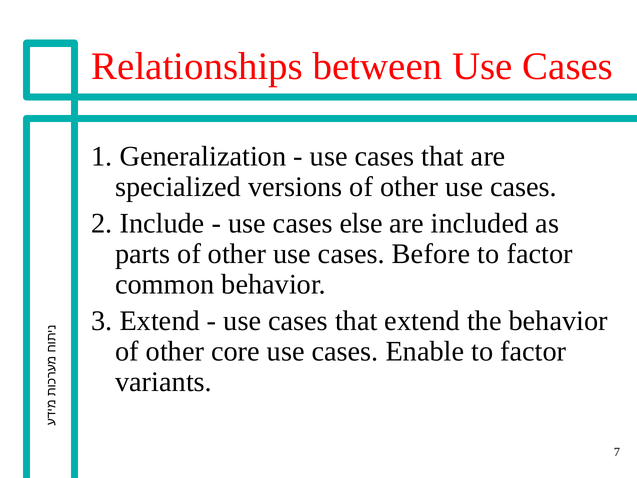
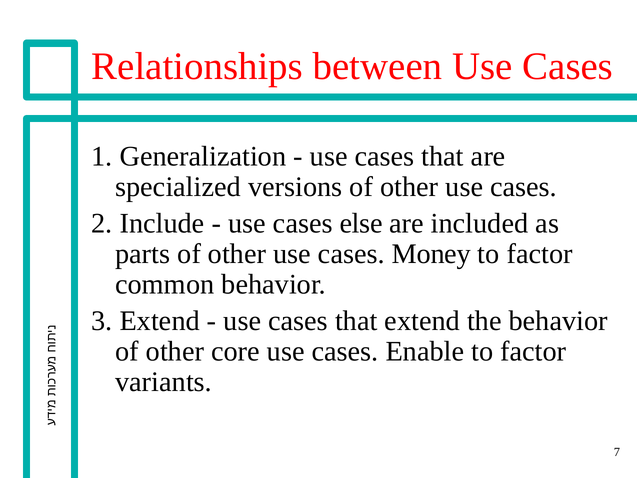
Before: Before -> Money (431, 254)
